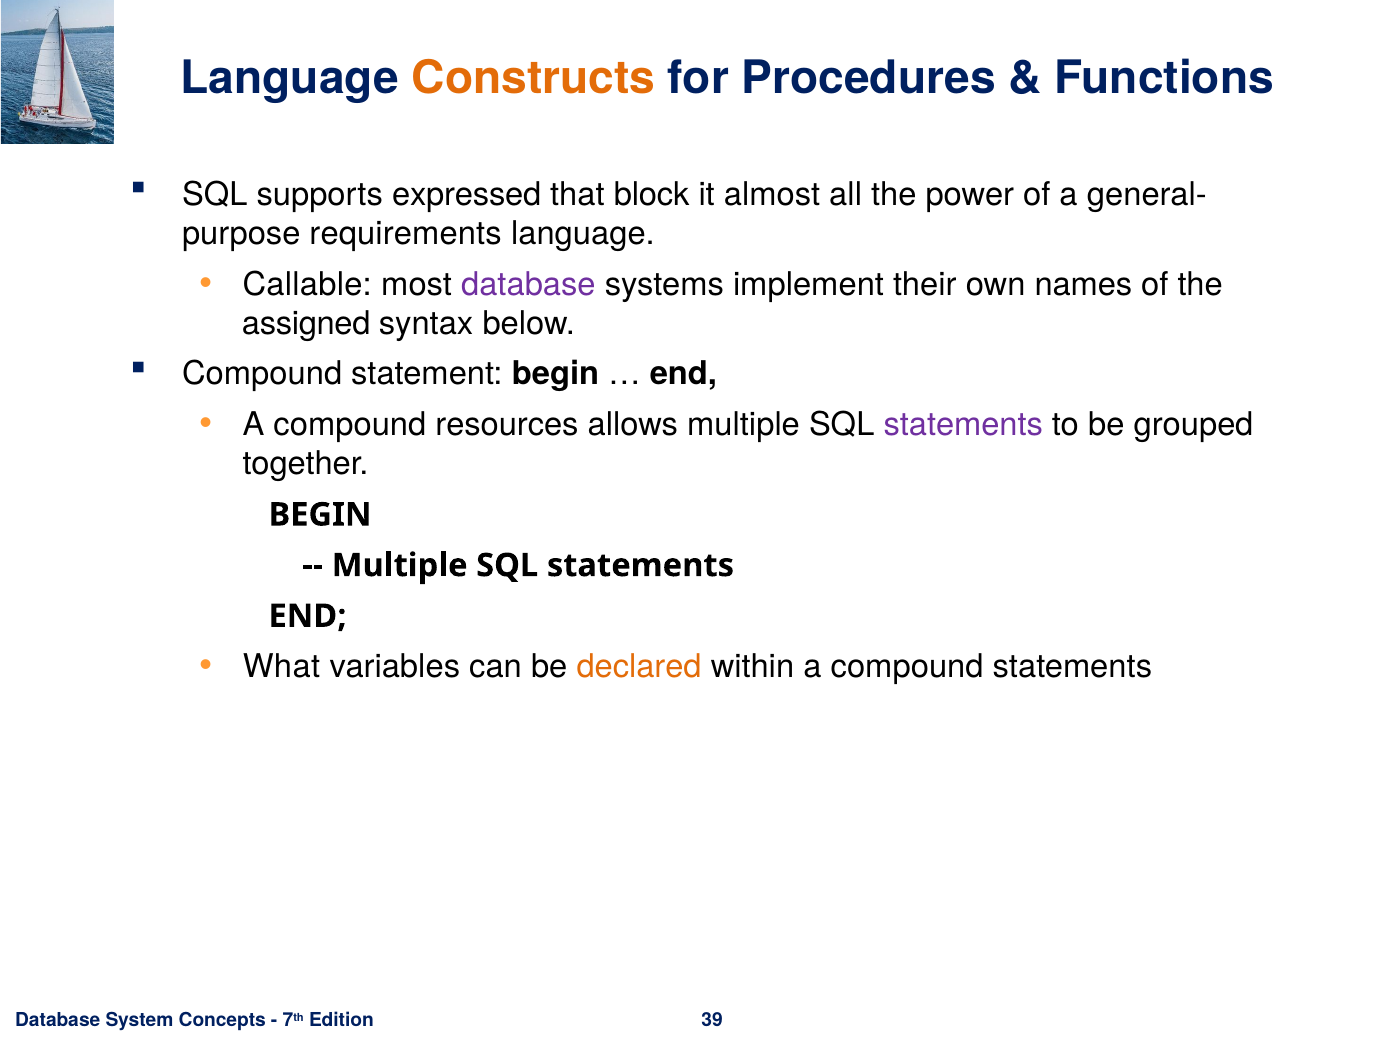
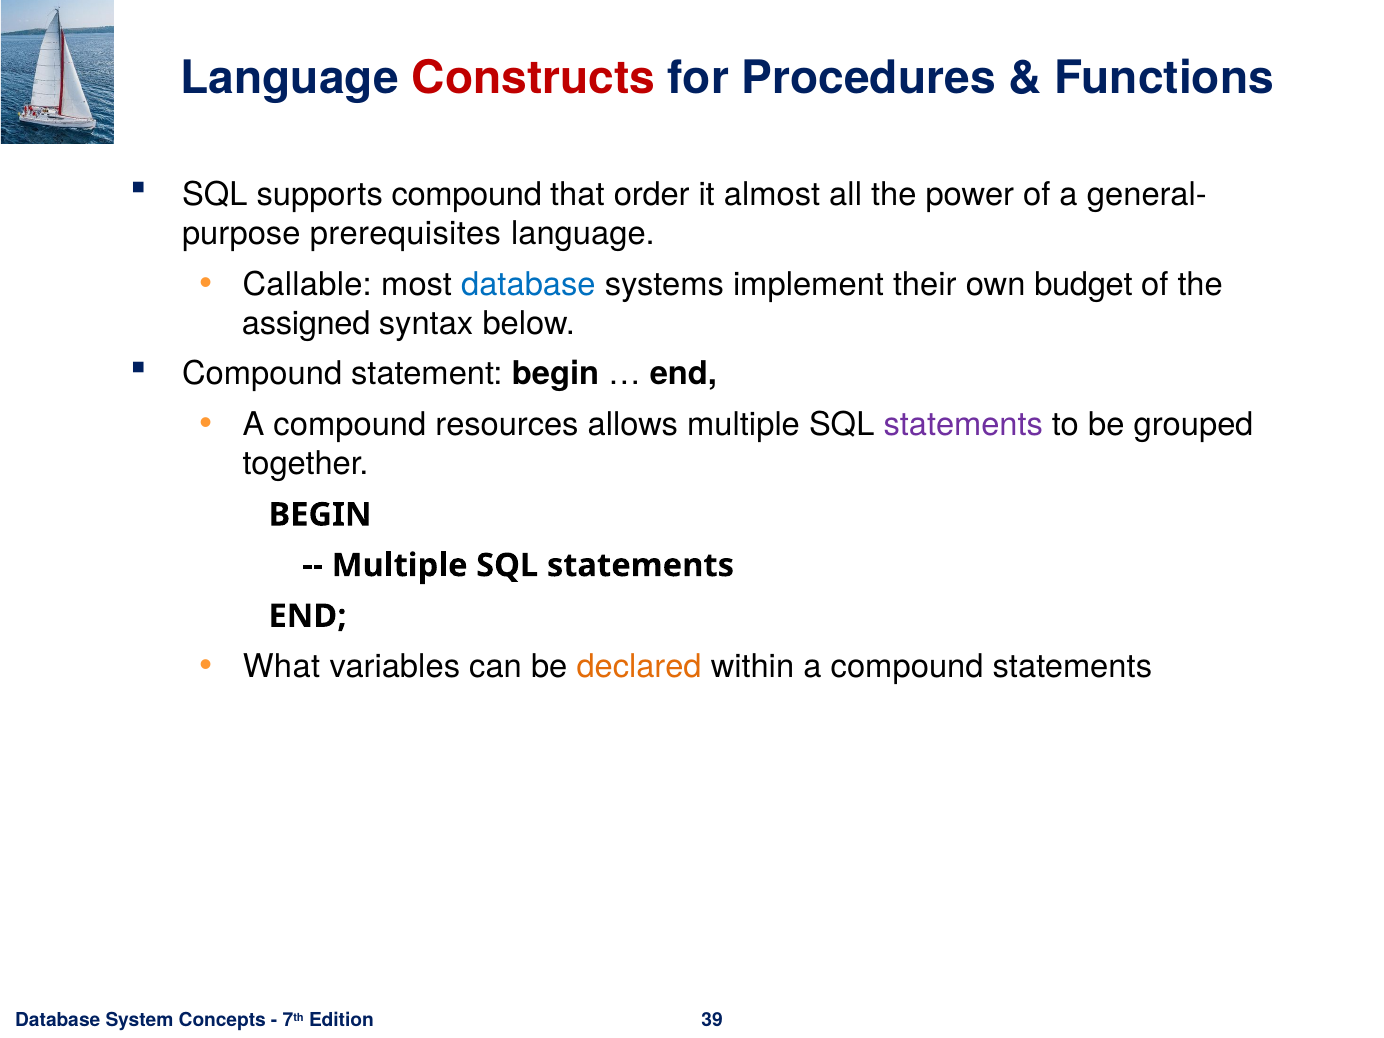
Constructs colour: orange -> red (533, 79)
supports expressed: expressed -> compound (467, 194)
block: block -> order (652, 194)
requirements: requirements -> prerequisites (406, 234)
database colour: purple -> blue (528, 284)
names: names -> budget (1083, 284)
